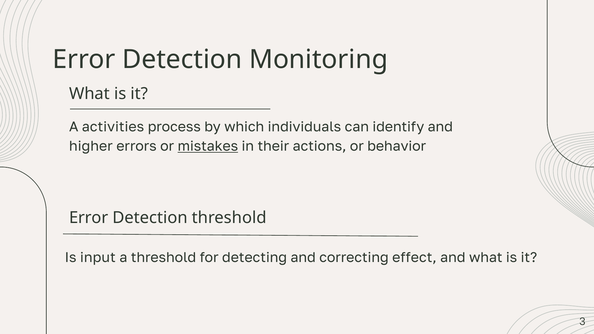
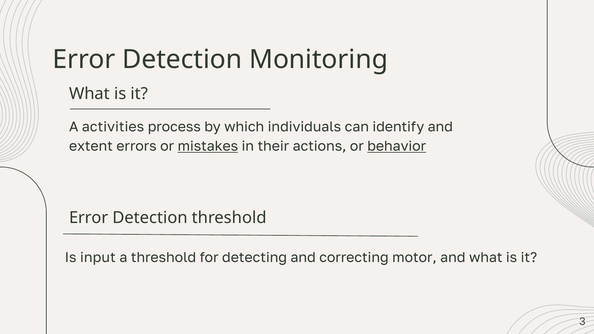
higher: higher -> extent (91, 146)
behavior underline: none -> present (397, 146)
effect: effect -> motor (414, 258)
